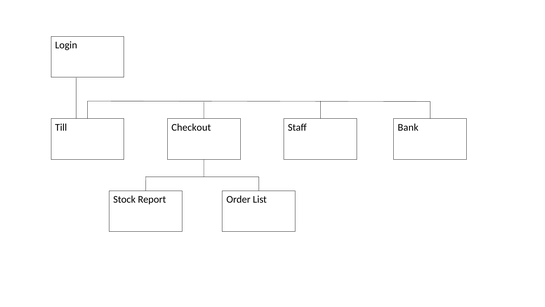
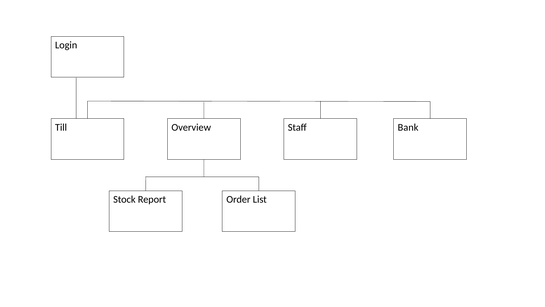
Checkout: Checkout -> Overview (191, 127)
